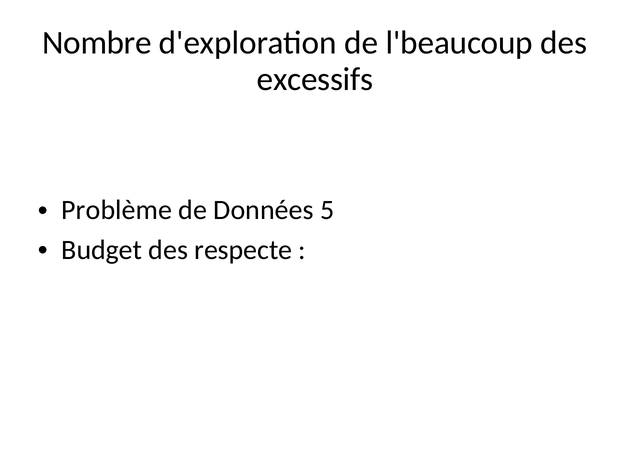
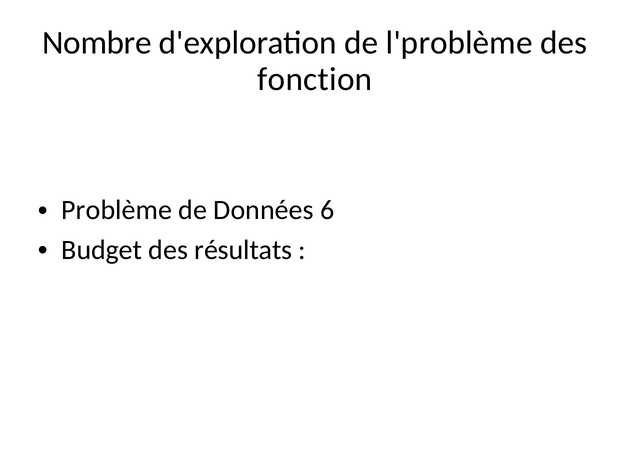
l'beaucoup: l'beaucoup -> l'problème (459, 43)
excessifs: excessifs -> fonction (315, 79)
5: 5 -> 6 (327, 210)
respecte: respecte -> résultats (243, 250)
